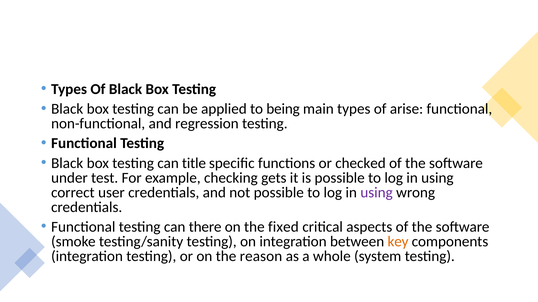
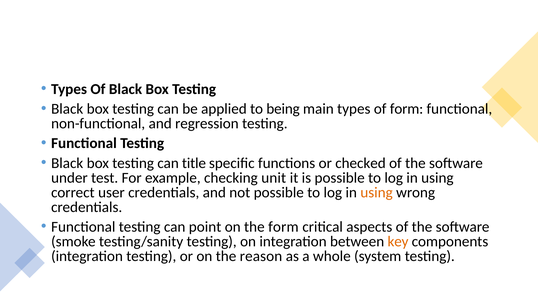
of arise: arise -> form (407, 109)
gets: gets -> unit (274, 178)
using colour: purple -> orange (377, 193)
there: there -> point (205, 227)
the fixed: fixed -> form (283, 227)
